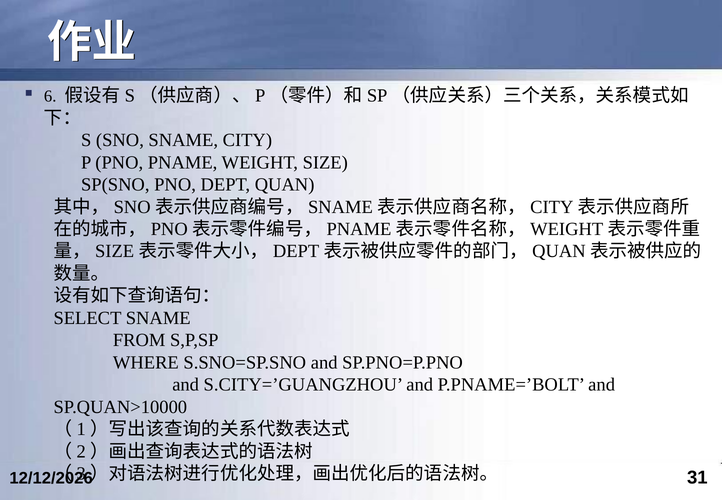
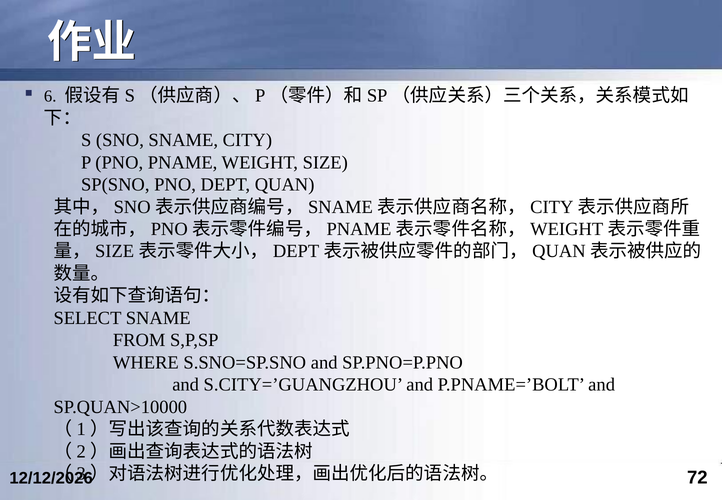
31: 31 -> 72 (697, 478)
